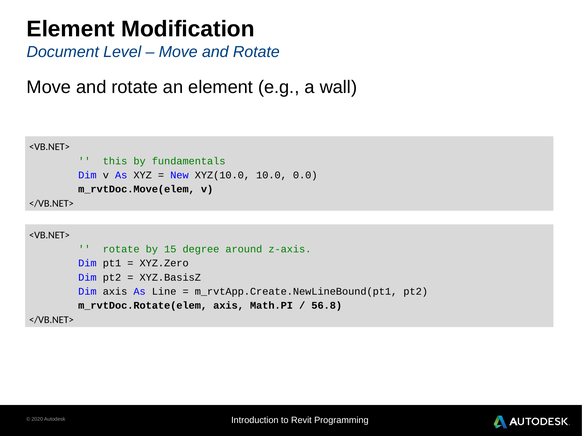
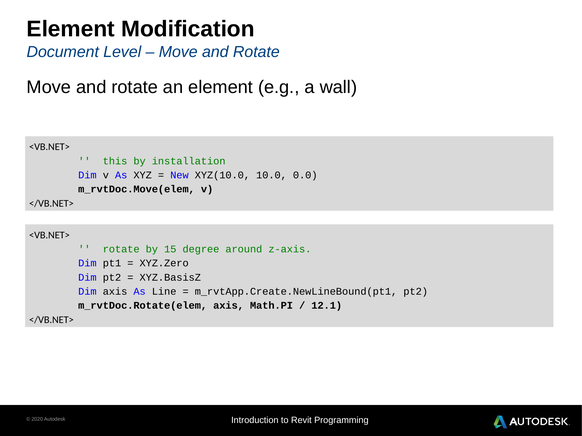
fundamentals: fundamentals -> installation (189, 161)
56.8: 56.8 -> 12.1 (327, 306)
